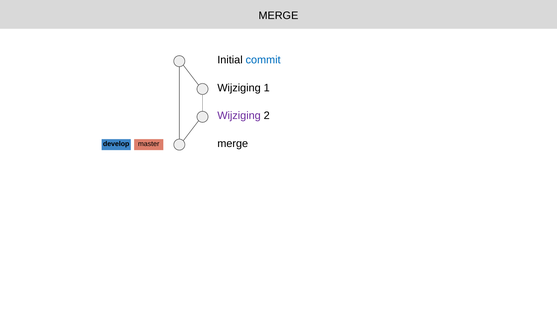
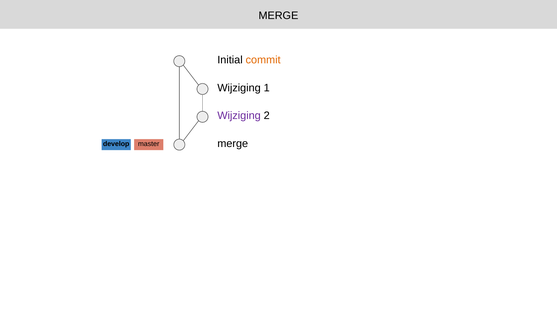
commit colour: blue -> orange (263, 60)
